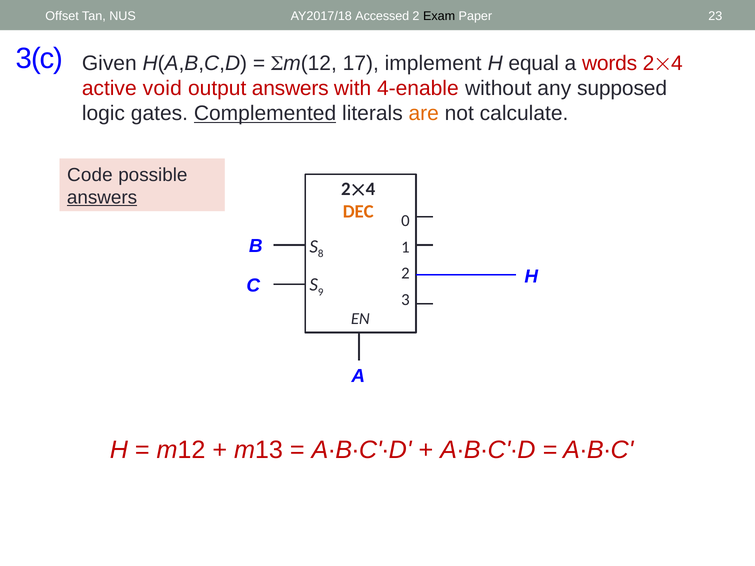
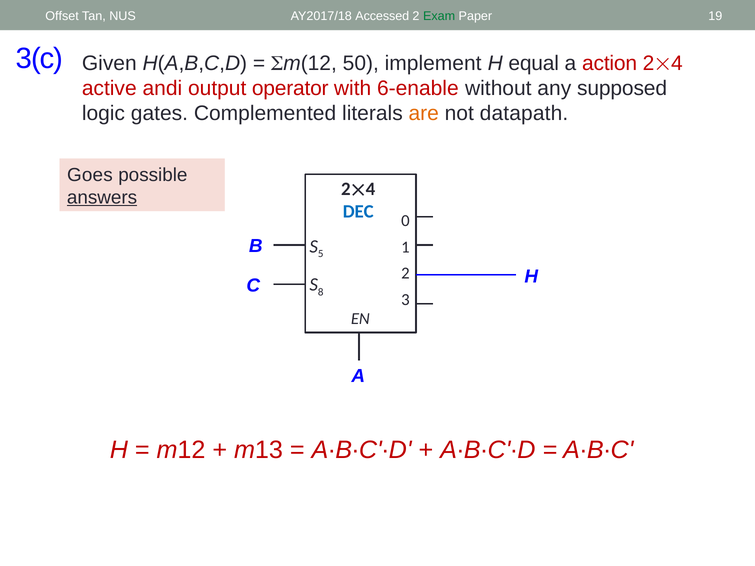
Exam colour: black -> green (439, 16)
23: 23 -> 19 (715, 16)
17: 17 -> 50 (361, 63)
words: words -> action (610, 63)
void: void -> andi (162, 88)
output answers: answers -> operator (290, 88)
4-enable: 4-enable -> 6-enable (418, 88)
Complemented underline: present -> none (265, 113)
calculate: calculate -> datapath (524, 113)
Code: Code -> Goes (90, 175)
DEC colour: orange -> blue (358, 212)
8: 8 -> 5 (321, 254)
9: 9 -> 8 (321, 292)
